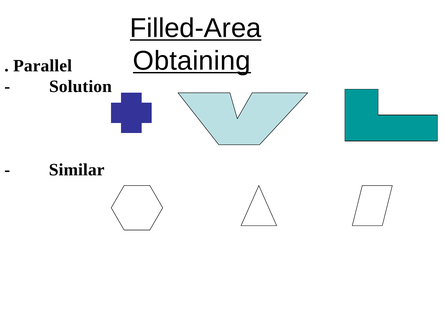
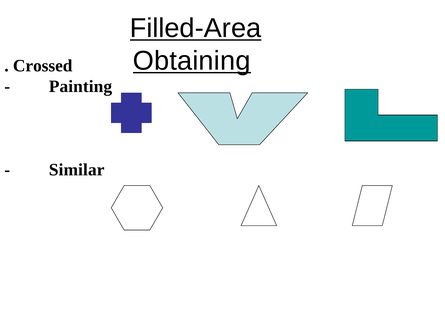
Parallel: Parallel -> Crossed (43, 66)
Solution: Solution -> Painting (81, 86)
